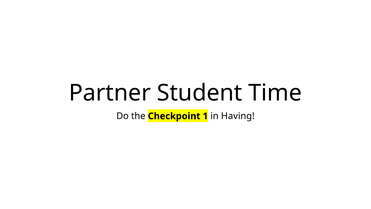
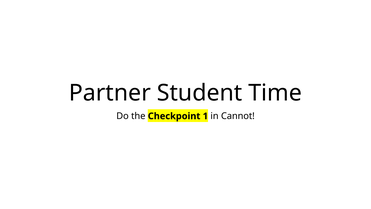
Having: Having -> Cannot (238, 116)
